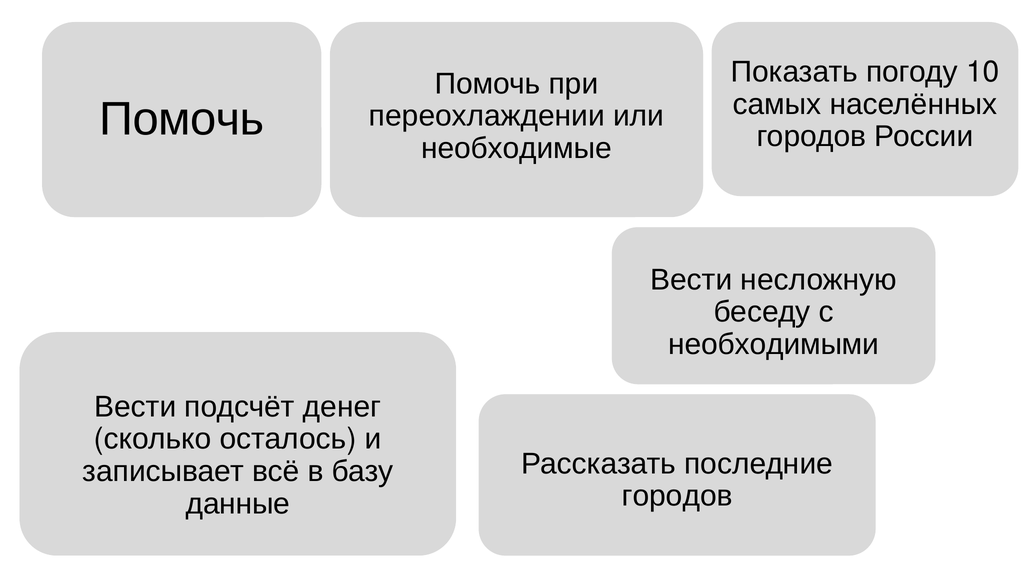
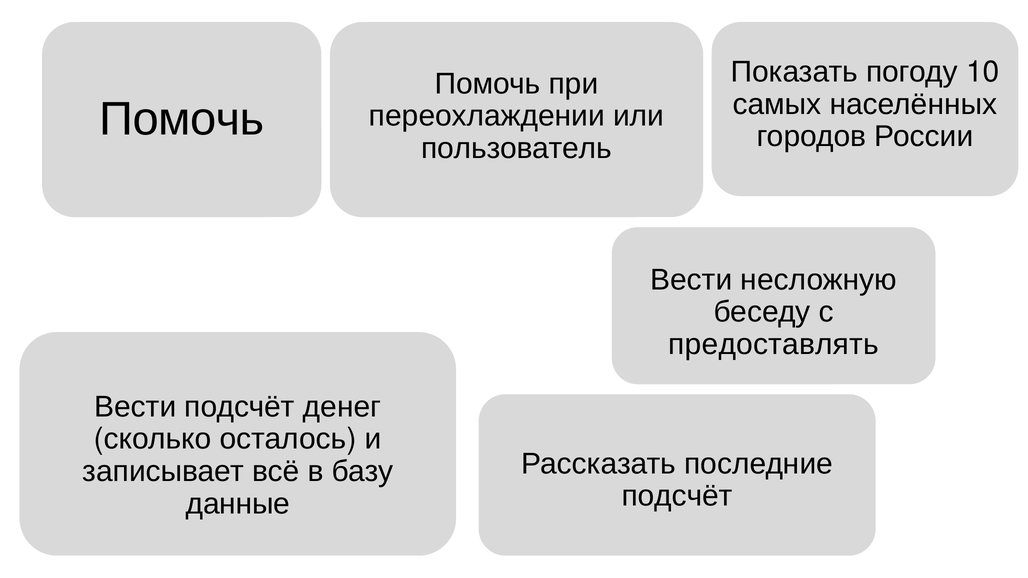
необходимые: необходимые -> пользователь (517, 148)
необходимыми: необходимыми -> предоставлять (774, 344)
городов: городов -> подсчёт (677, 496)
